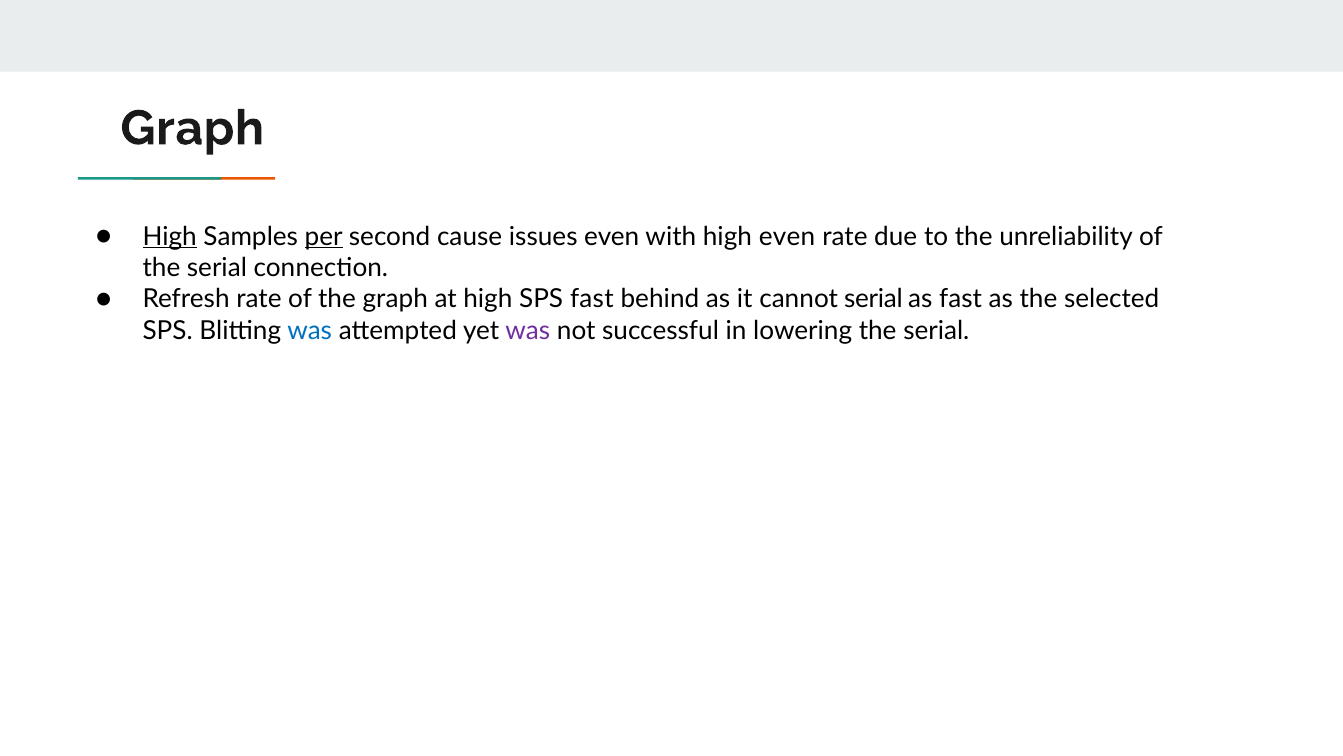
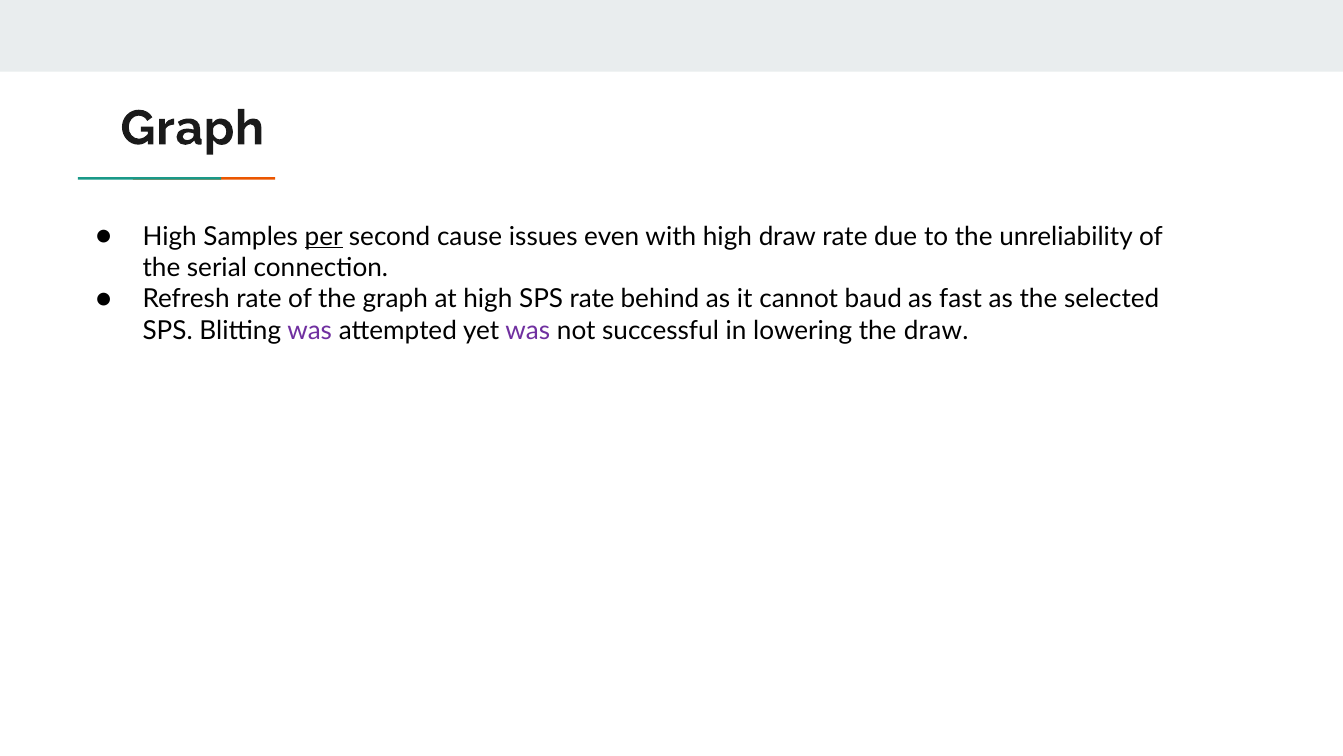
High underline: present -> none (170, 236)
high even: even -> draw (787, 236)
SPS fast: fast -> rate (592, 299)
cannot serial: serial -> baud (873, 299)
was colour: blue -> purple (310, 330)
lowering the serial: serial -> draw (936, 330)
